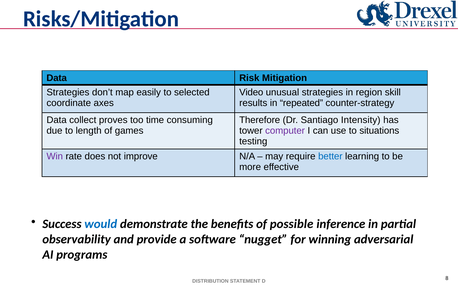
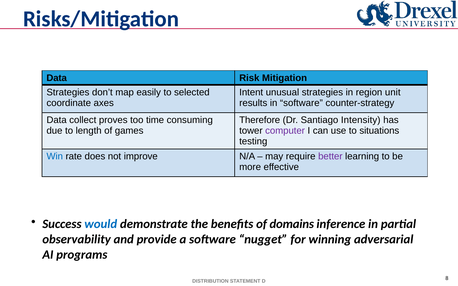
Video: Video -> Intent (251, 92)
skill: skill -> unit (393, 92)
in repeated: repeated -> software (301, 103)
Win colour: purple -> blue (55, 156)
better colour: blue -> purple (330, 156)
possible: possible -> domains (292, 224)
